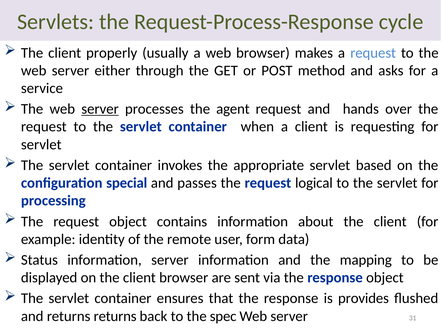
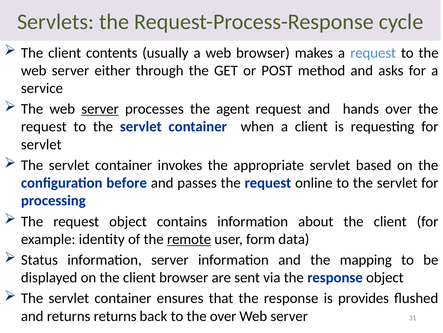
properly: properly -> contents (112, 53)
special: special -> before (127, 183)
logical: logical -> online (314, 183)
remote underline: none -> present (189, 239)
the spec: spec -> over (223, 315)
